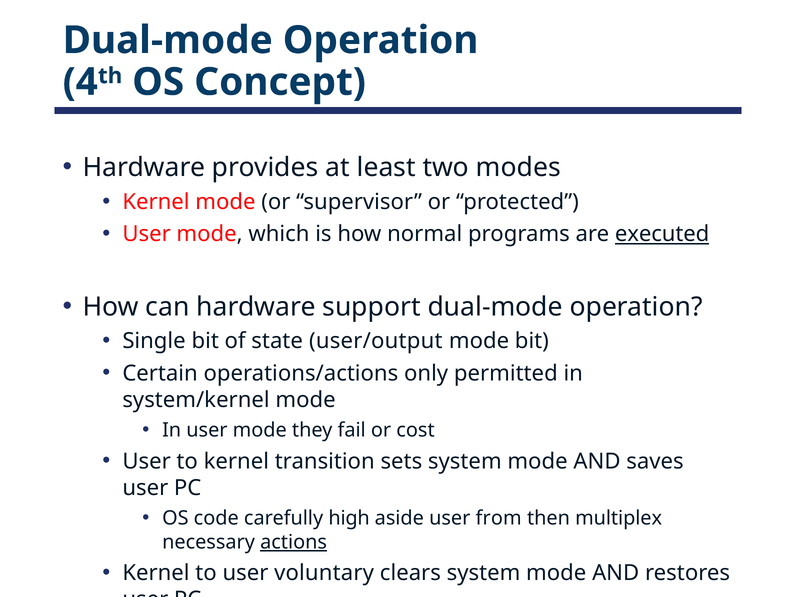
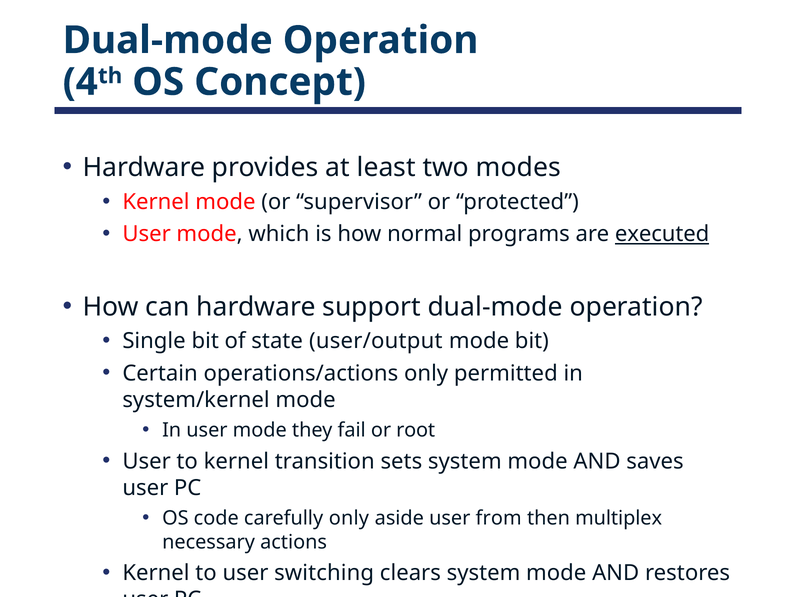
cost: cost -> root (416, 430)
carefully high: high -> only (349, 518)
actions underline: present -> none (294, 542)
voluntary: voluntary -> switching (324, 573)
